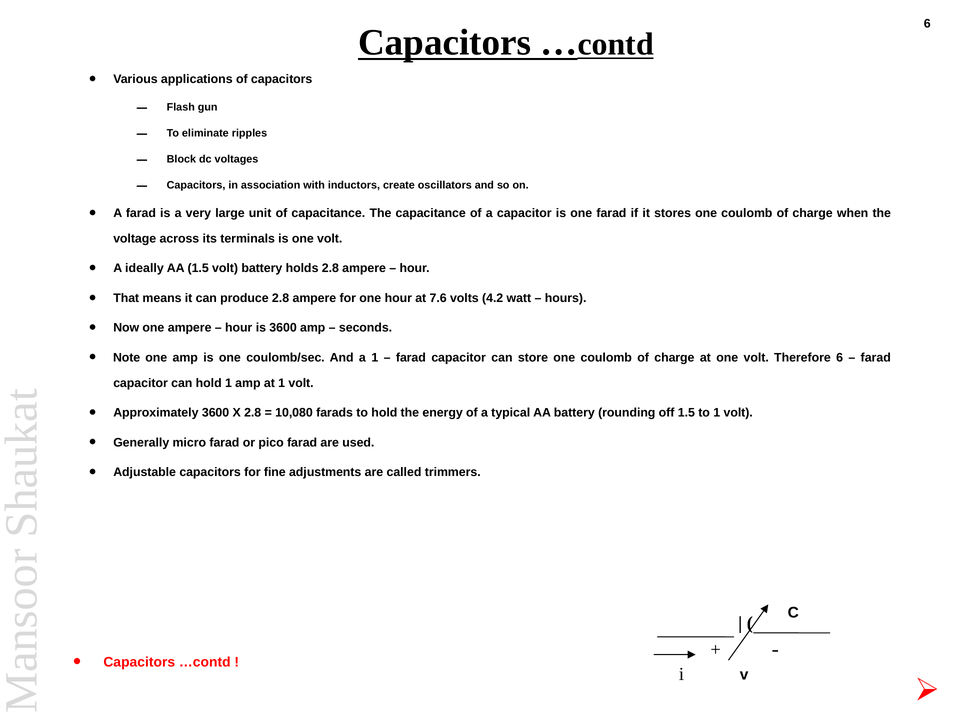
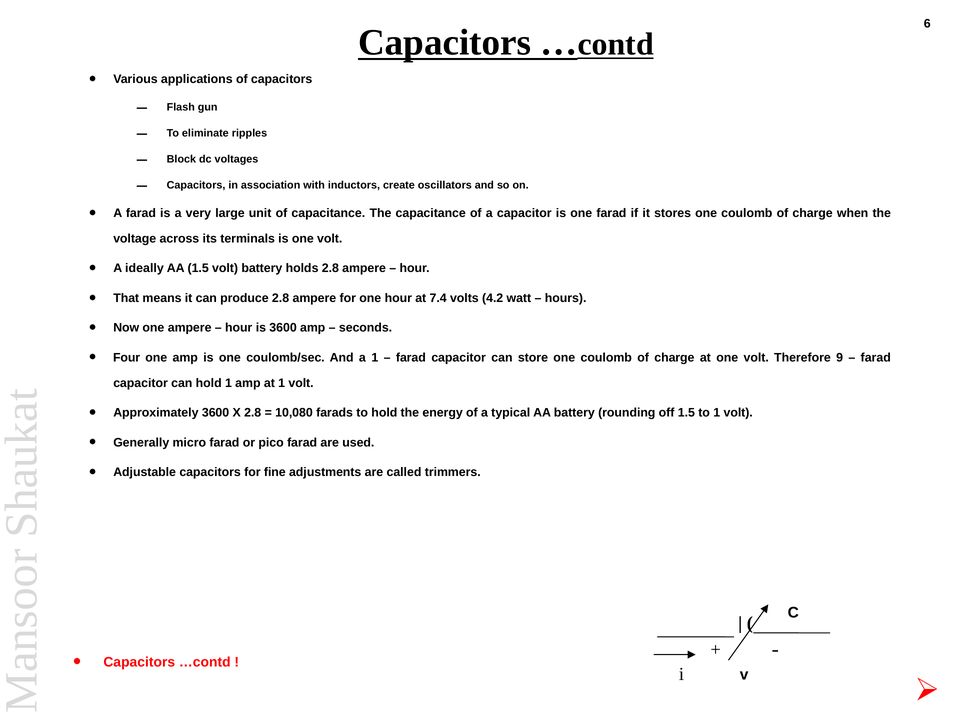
7.6: 7.6 -> 7.4 (438, 298)
Note: Note -> Four (127, 358)
Therefore 6: 6 -> 9 (840, 358)
